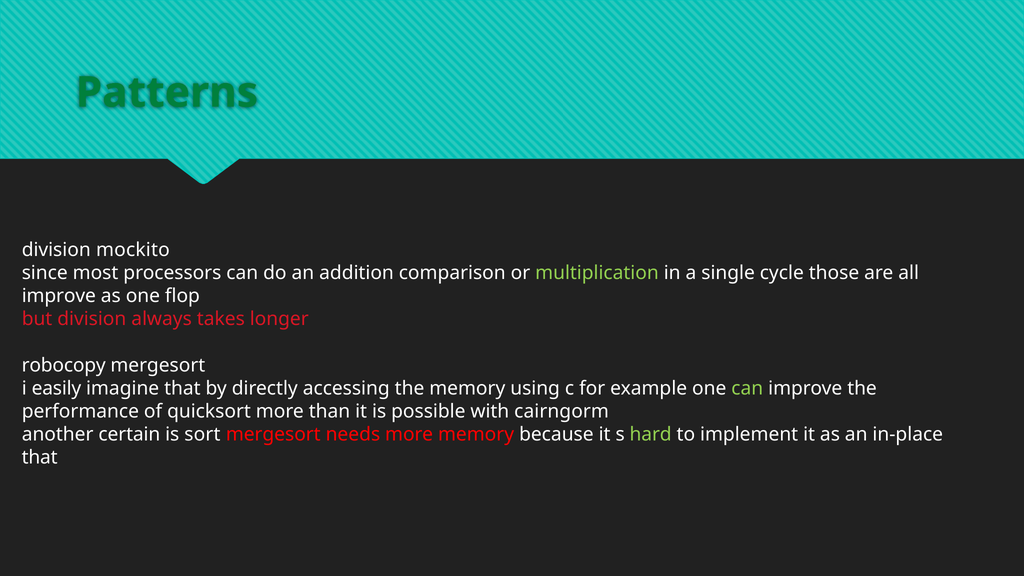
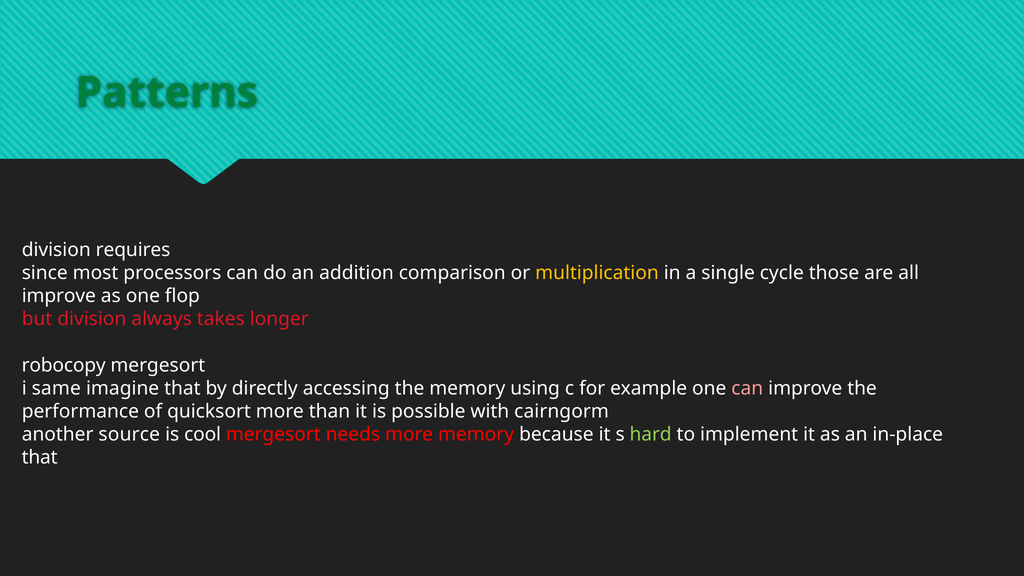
mockito: mockito -> requires (133, 250)
multiplication colour: light green -> yellow (597, 273)
easily: easily -> same (56, 388)
can colour: light green -> pink (747, 388)
certain: certain -> source (129, 434)
sort: sort -> cool (203, 434)
